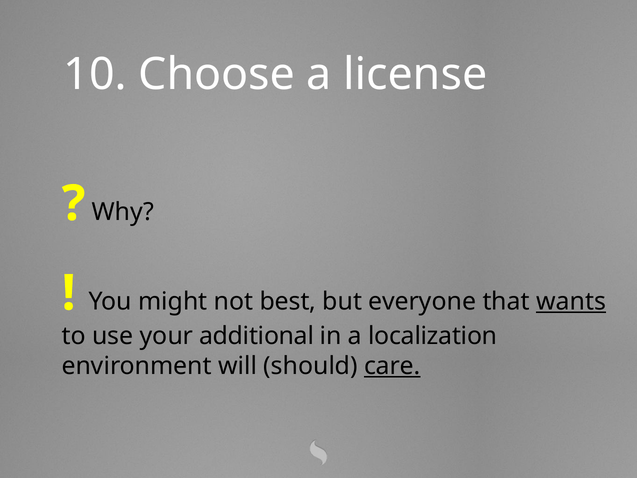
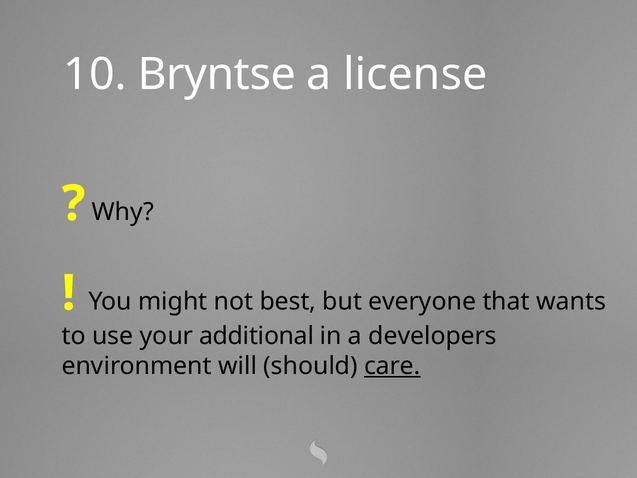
Choose: Choose -> Bryntse (217, 75)
wants underline: present -> none (571, 301)
localization: localization -> developers (433, 336)
